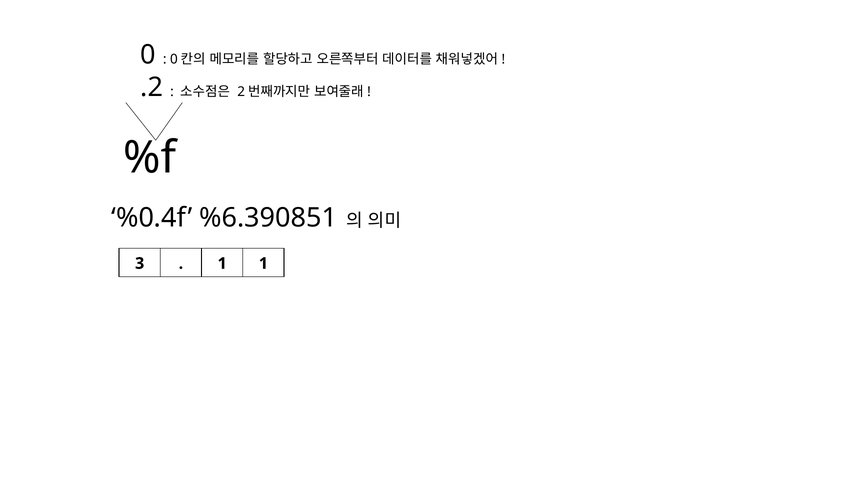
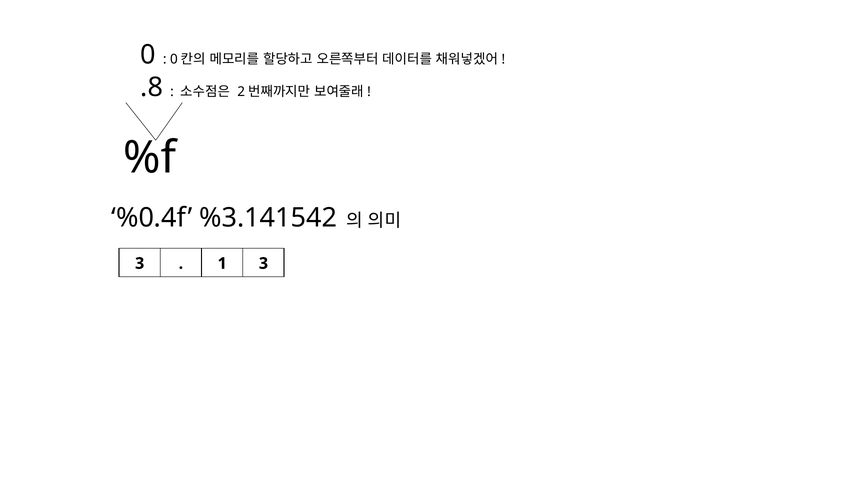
.2: .2 -> .8 (152, 87)
%6.390851: %6.390851 -> %3.141542 (268, 217)
1 1: 1 -> 3 (263, 263)
